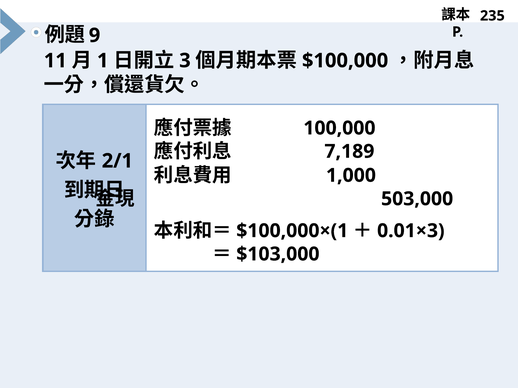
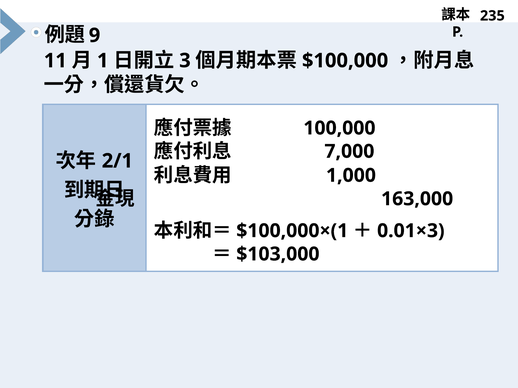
7,189: 7,189 -> 7,000 (349, 152)
503,000: 503,000 -> 163,000 (417, 199)
